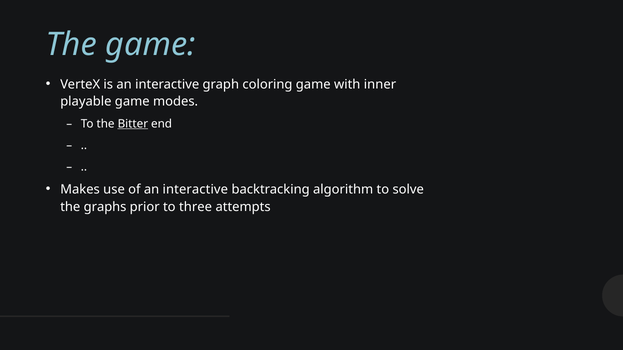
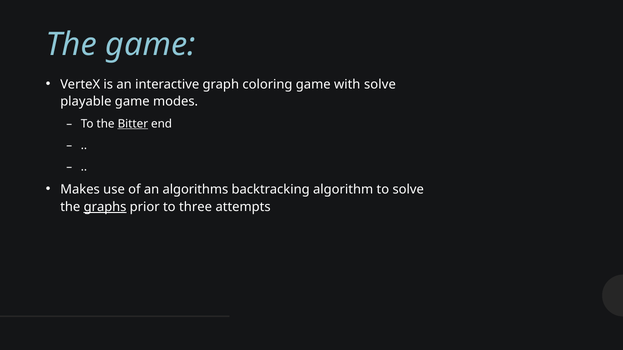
with inner: inner -> solve (380, 84)
of an interactive: interactive -> algorithms (195, 190)
graphs underline: none -> present (105, 207)
